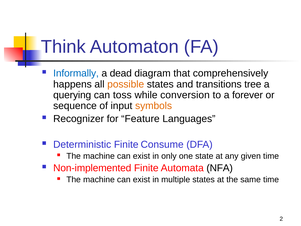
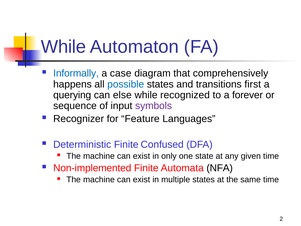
Think: Think -> While (63, 47)
dead: dead -> case (121, 73)
possible colour: orange -> blue (126, 84)
tree: tree -> first (253, 84)
toss: toss -> else (122, 95)
conversion: conversion -> recognized (185, 95)
symbols colour: orange -> purple (154, 106)
Consume: Consume -> Confused (162, 144)
